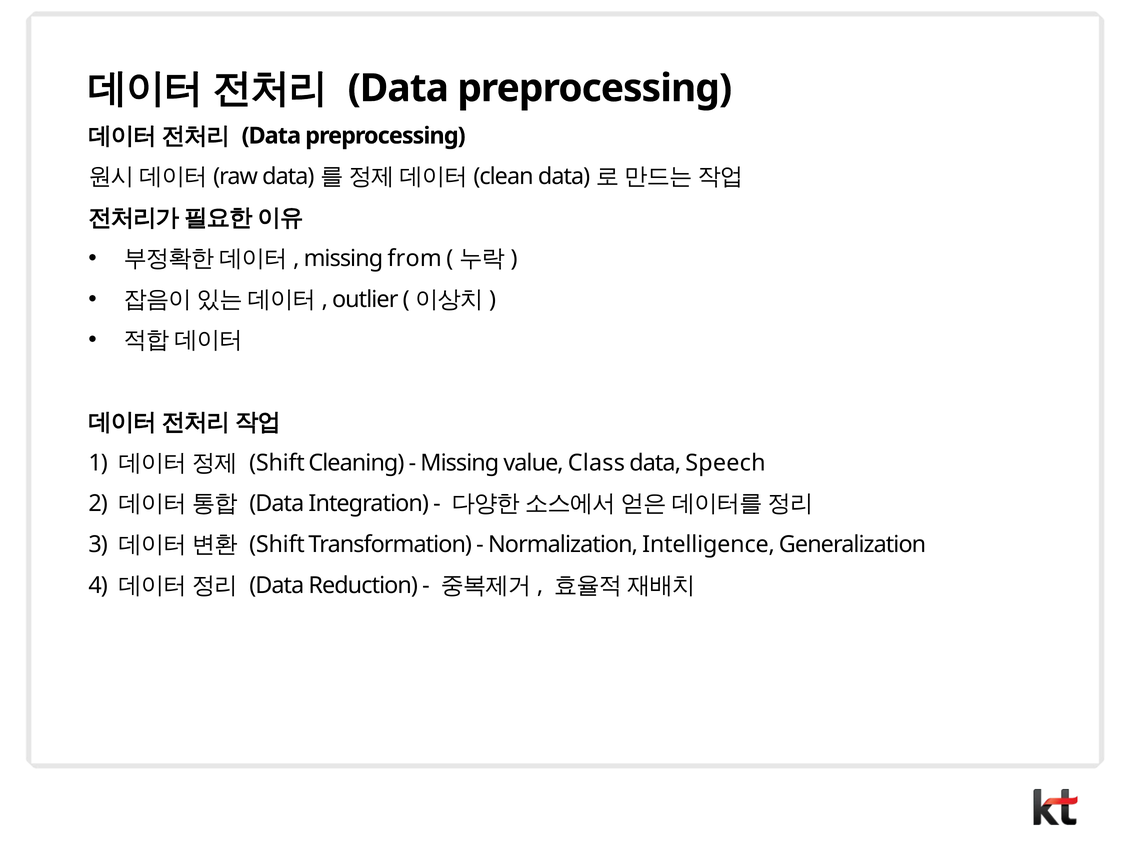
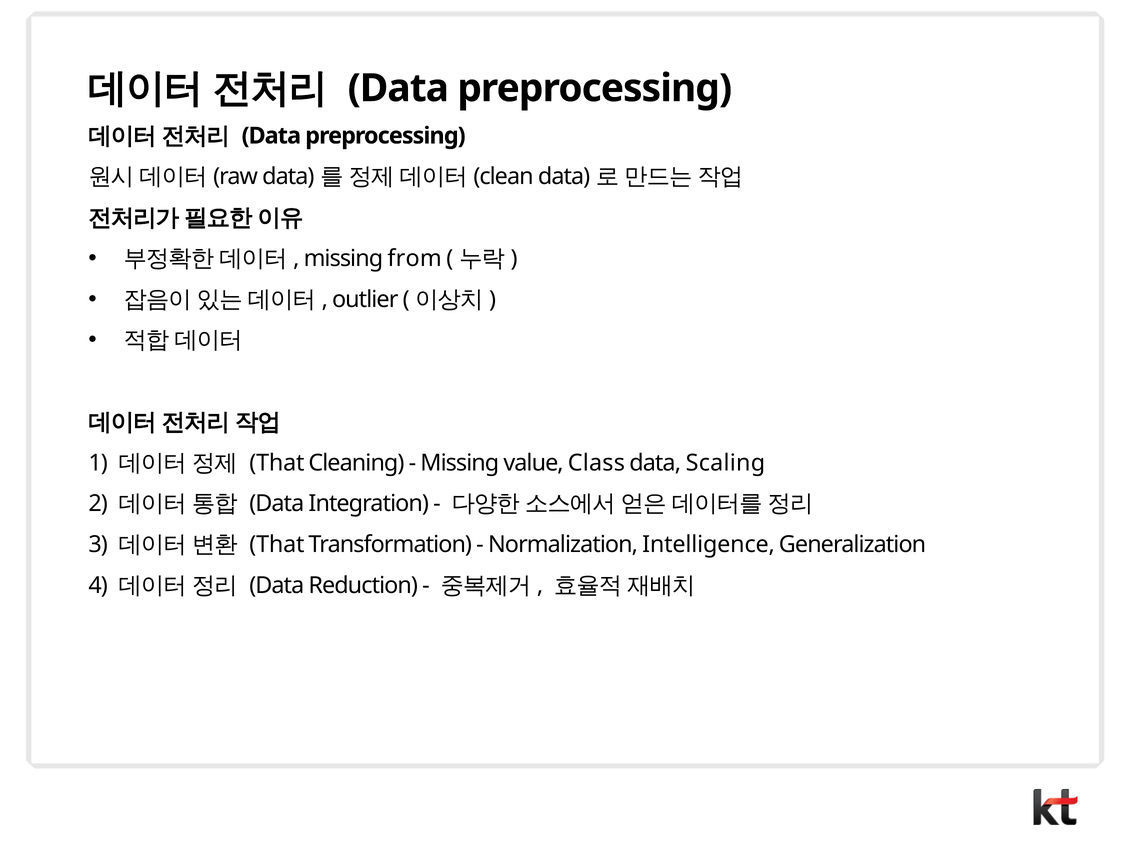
Shift: Shift -> That (277, 463)
Speech: Speech -> Scaling (725, 463)
Shift: Shift -> That (277, 544)
